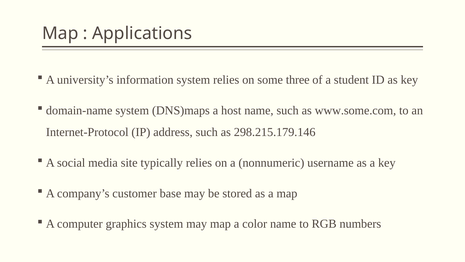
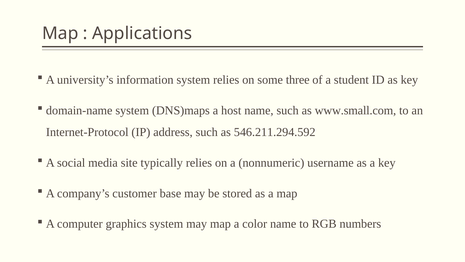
www.some.com: www.some.com -> www.small.com (355, 110)
298.215.179.146: 298.215.179.146 -> 546.211.294.592 (275, 132)
